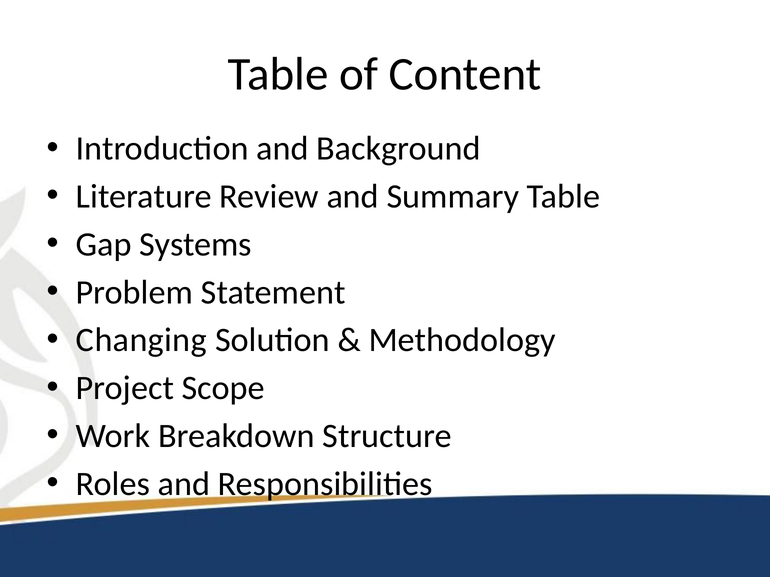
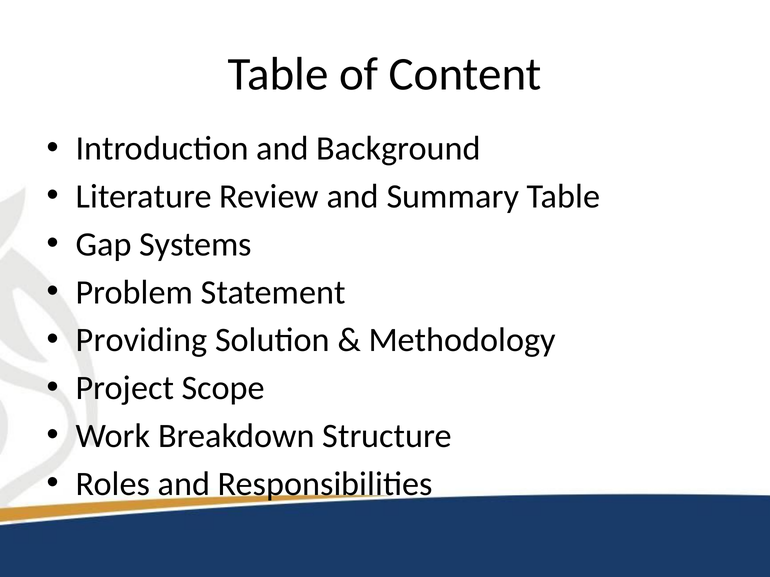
Changing: Changing -> Providing (142, 340)
